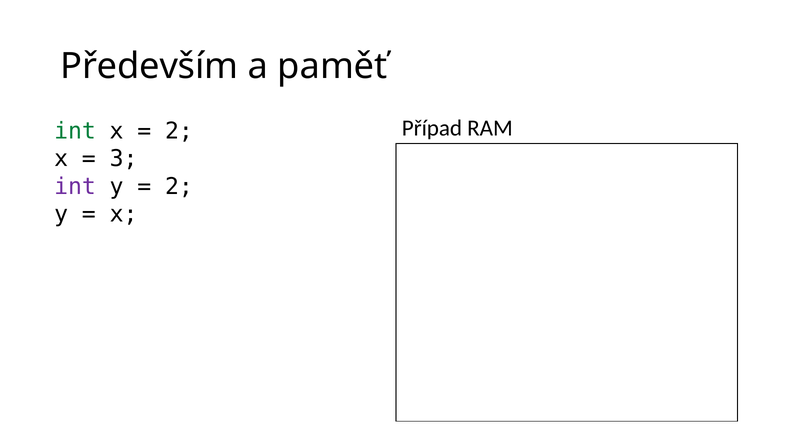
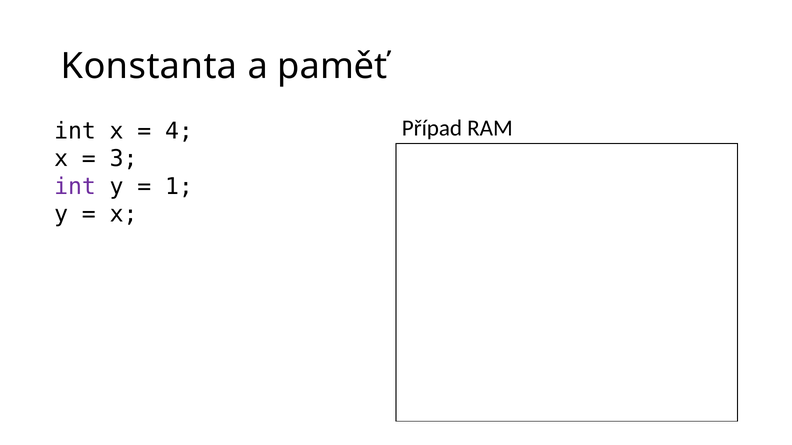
Především: Především -> Konstanta (149, 67)
int colour: green -> black (75, 131)
2: 2 -> 4 (179, 131)
2: 2 -> 1 (179, 187)
